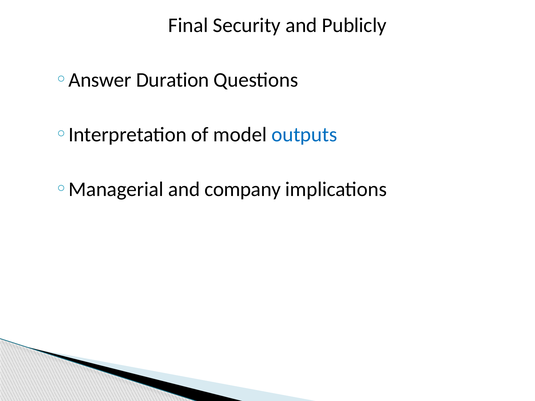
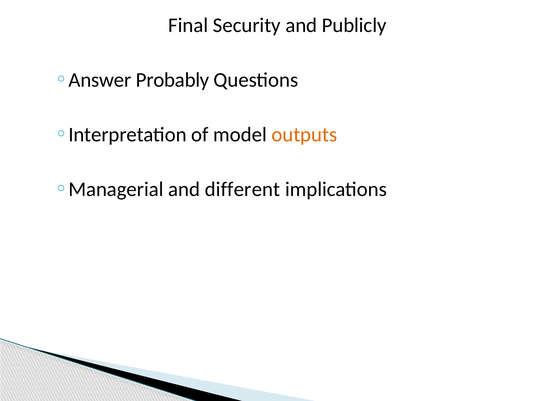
Duration: Duration -> Probably (173, 80)
outputs colour: blue -> orange (304, 135)
company: company -> different (242, 189)
